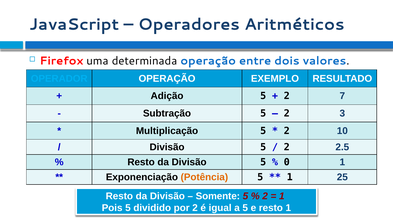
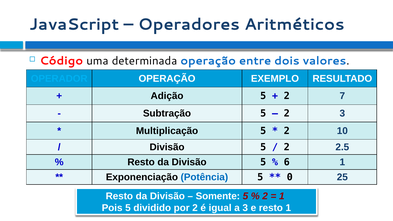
Firefox: Firefox -> Código (61, 61)
0: 0 -> 6 (287, 162)
Potência colour: orange -> blue (204, 177)
1: 1 -> 0 (290, 177)
a 5: 5 -> 3 (245, 208)
